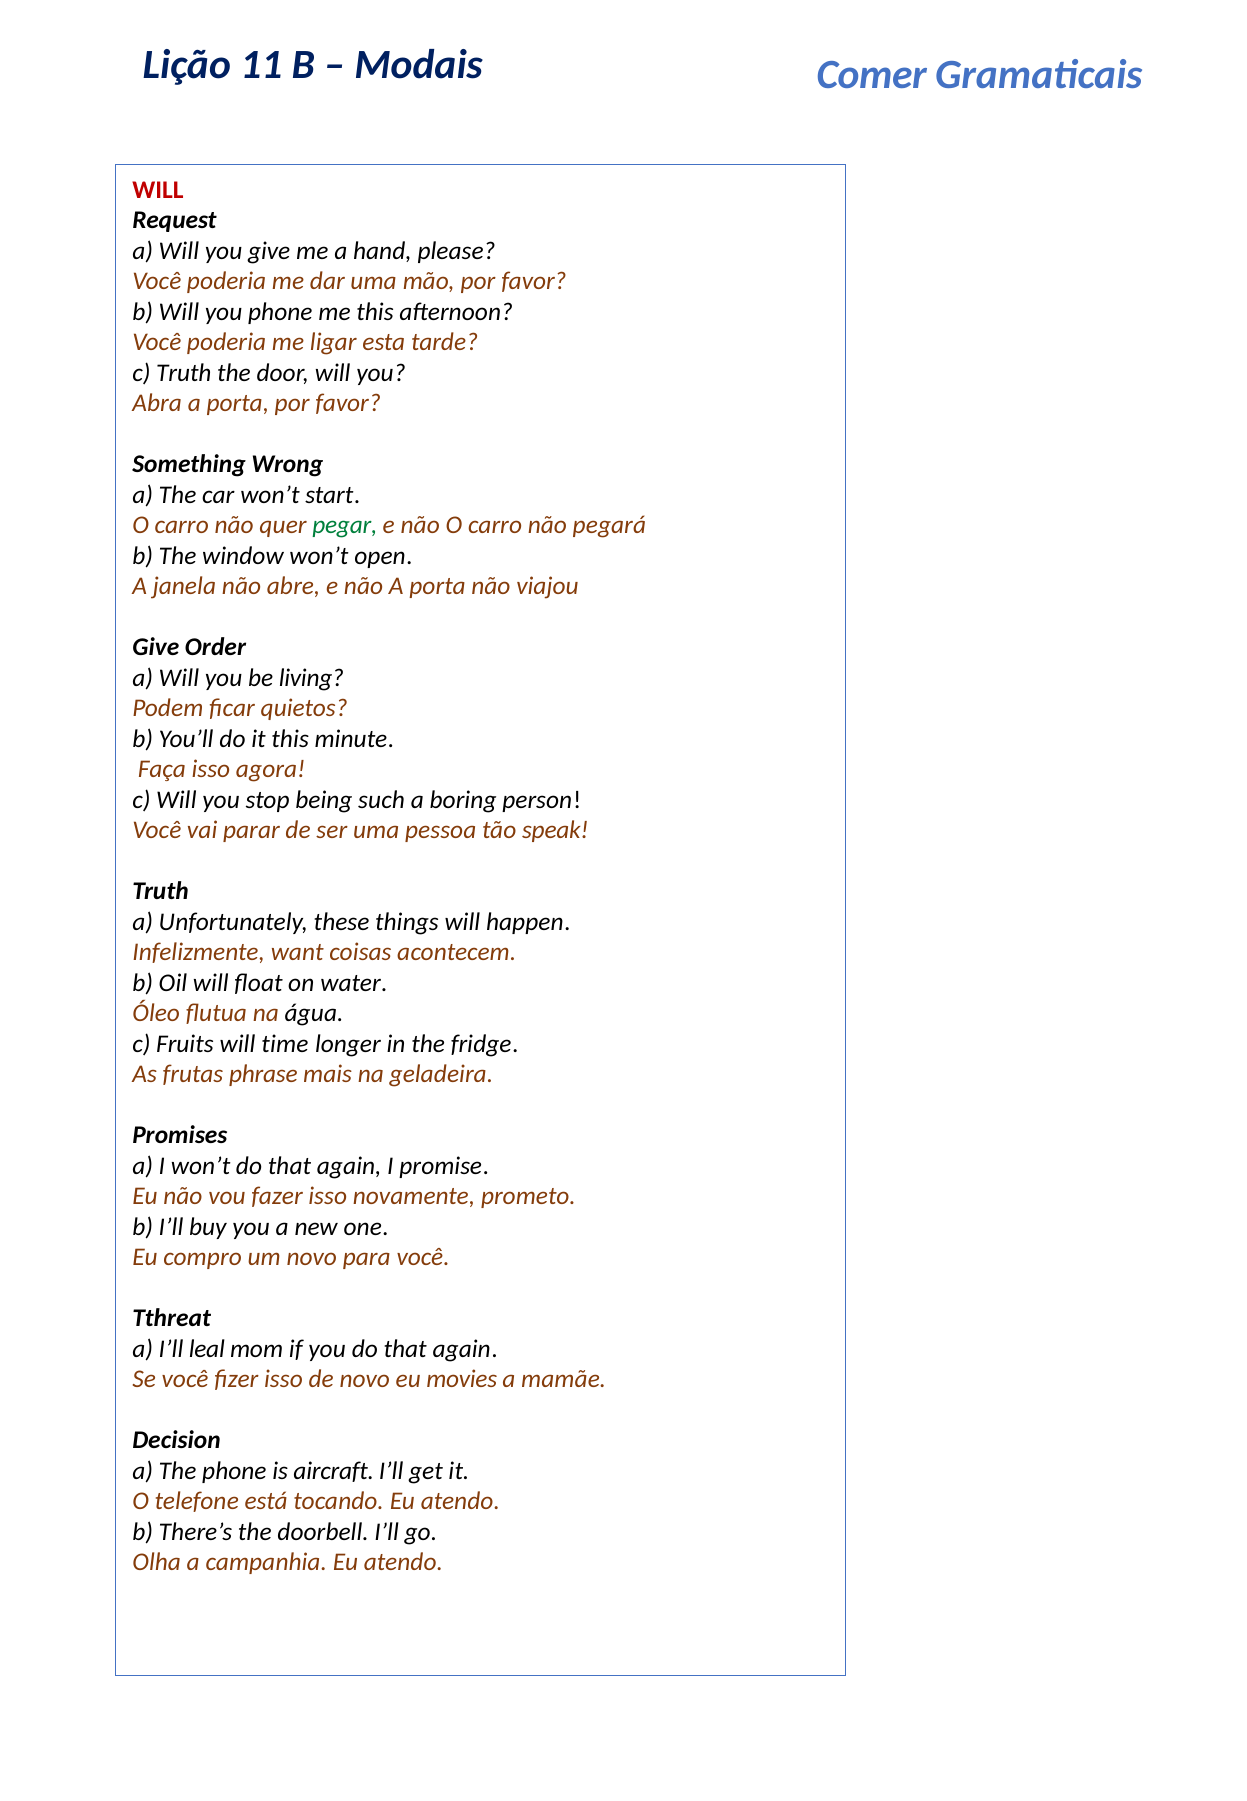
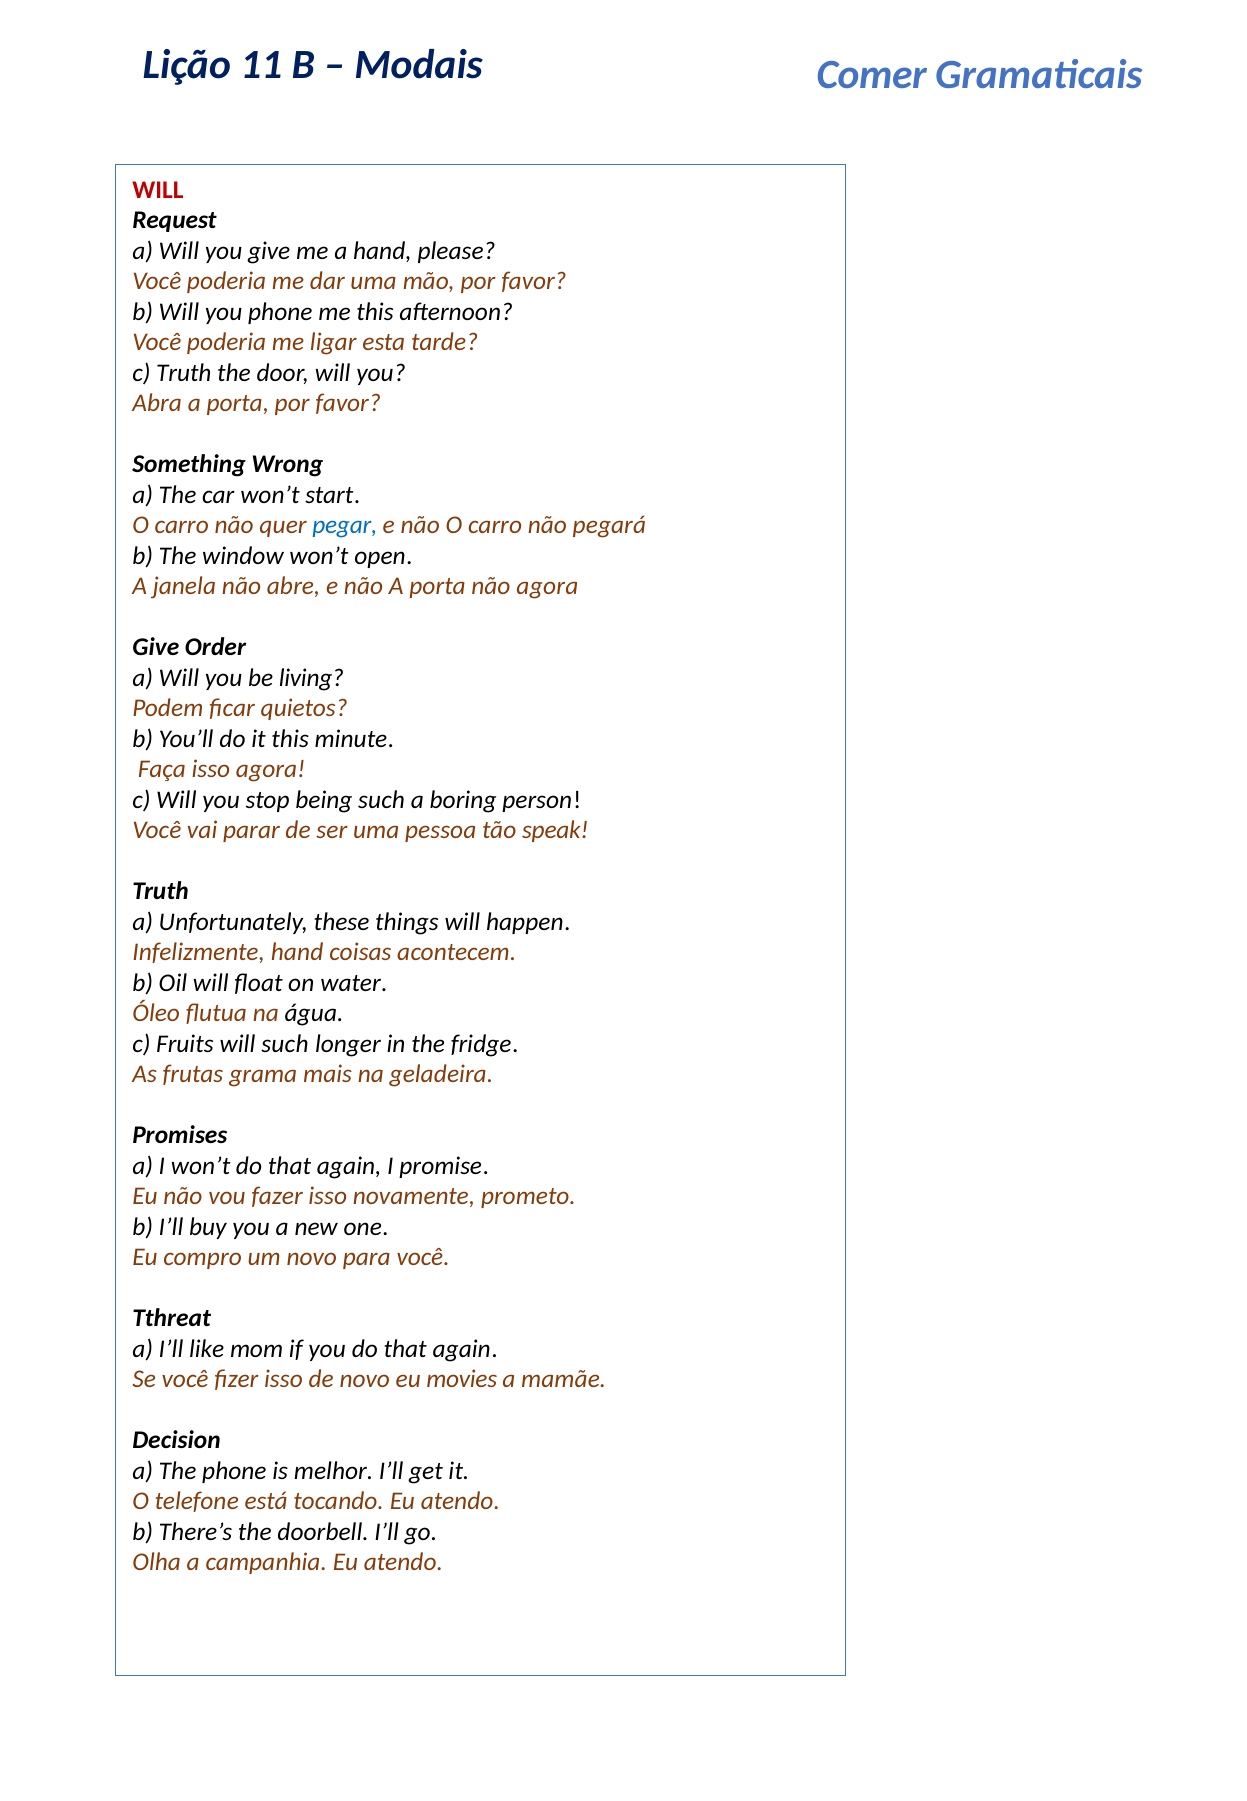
pegar colour: green -> blue (345, 526)
não viajou: viajou -> agora (547, 587)
Infelizmente want: want -> hand (297, 953)
will time: time -> such (285, 1044)
phrase: phrase -> grama (263, 1075)
leal: leal -> like (207, 1349)
aircraft: aircraft -> melhor (334, 1471)
